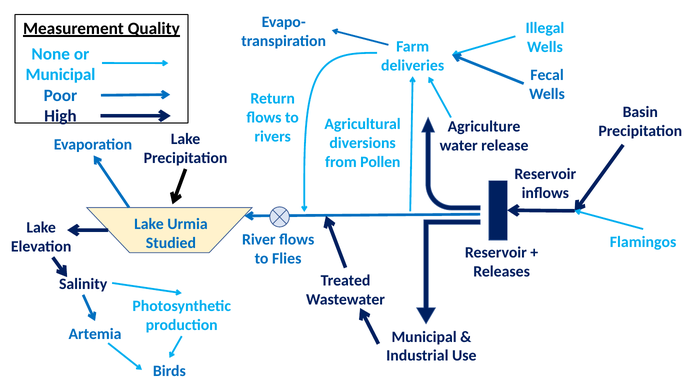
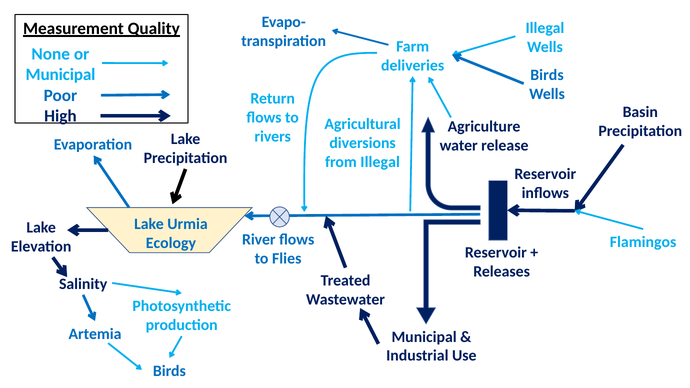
Fecal: Fecal -> Birds (547, 75)
from Pollen: Pollen -> Illegal (380, 162)
Studied: Studied -> Ecology (171, 243)
